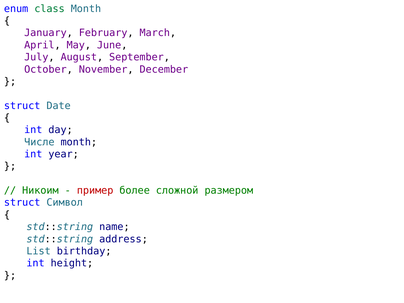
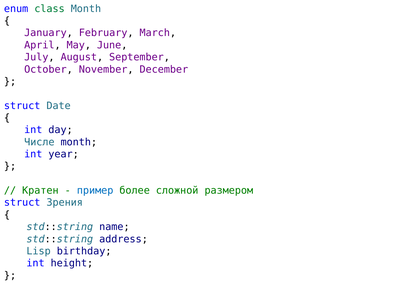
Никоим: Никоим -> Кратен (40, 191)
пример colour: red -> blue (95, 191)
Символ: Символ -> Зрения (65, 203)
List: List -> Lisp (39, 251)
